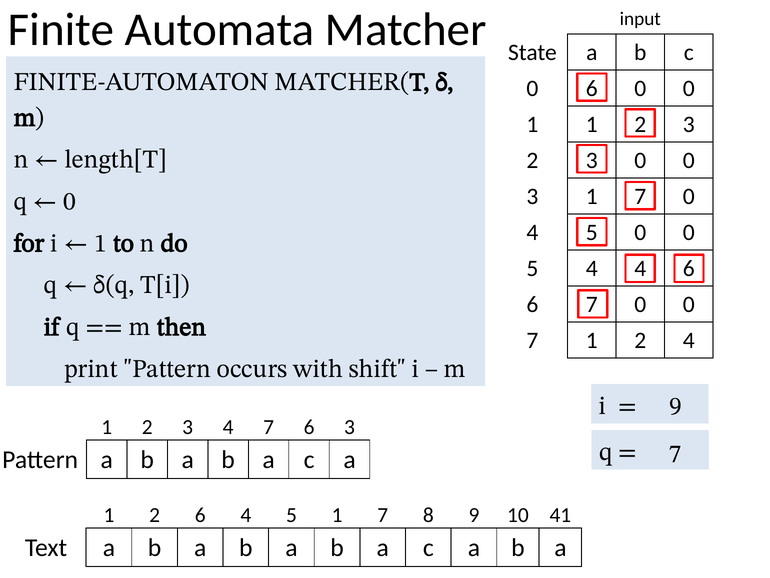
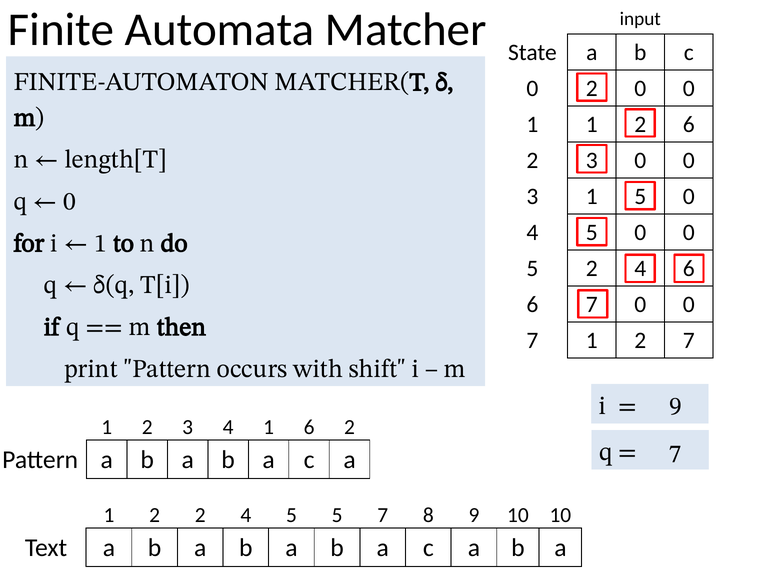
0 6: 6 -> 2 (592, 88)
1 1 2 3: 3 -> 6 (689, 124)
3 1 7: 7 -> 5 (640, 196)
5 4: 4 -> 2 (592, 268)
2 4: 4 -> 7 (689, 340)
3 4 7: 7 -> 1 (269, 427)
3: 3 -> 2 (350, 427)
1 2 6: 6 -> 2 (200, 515)
1: 1 -> 5 (337, 515)
10 41: 41 -> 10 (560, 515)
